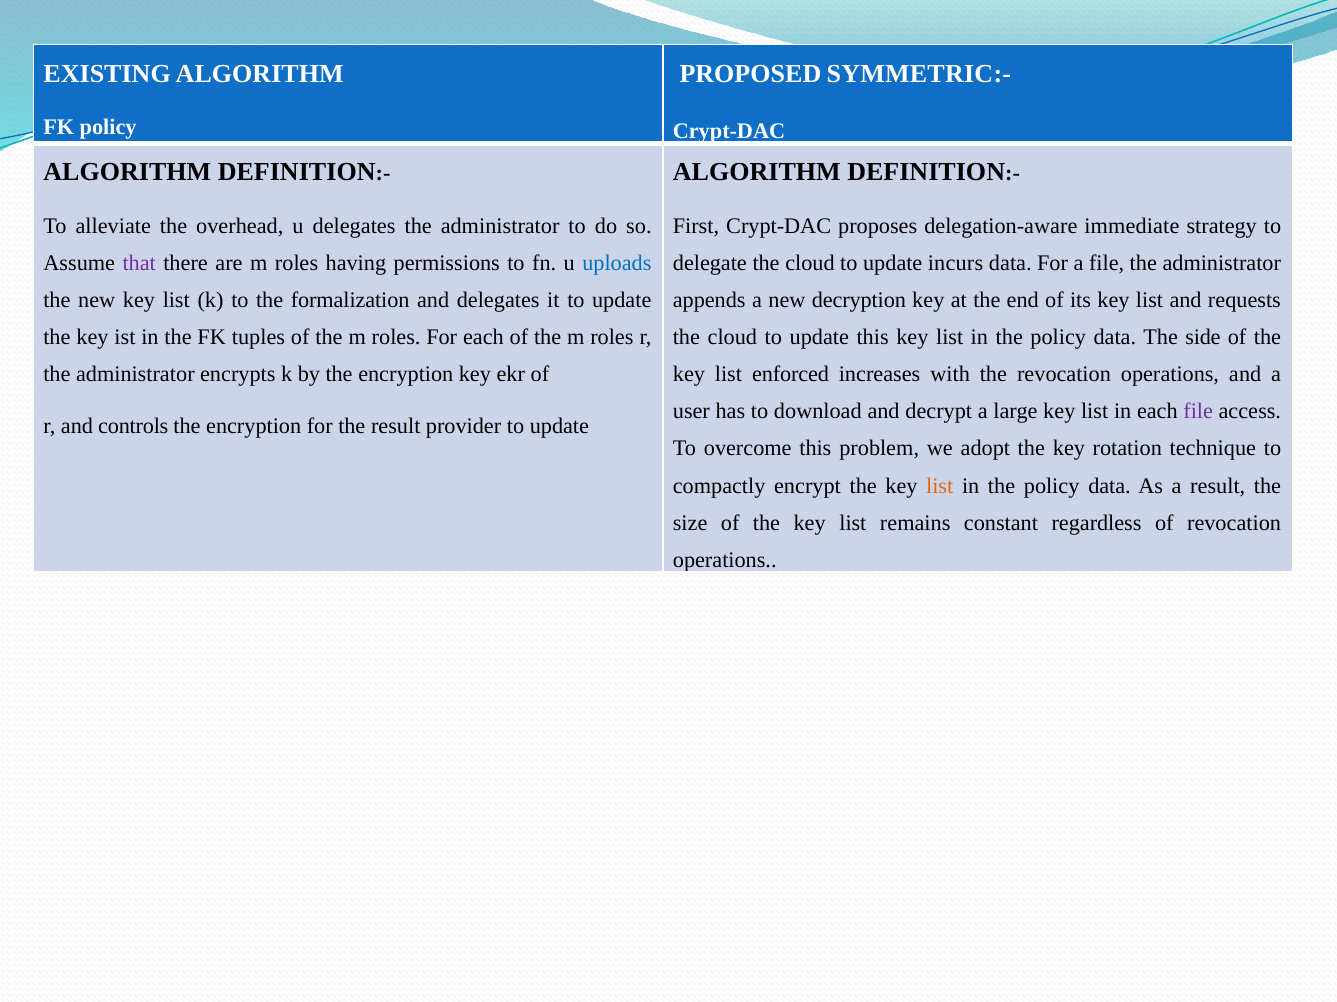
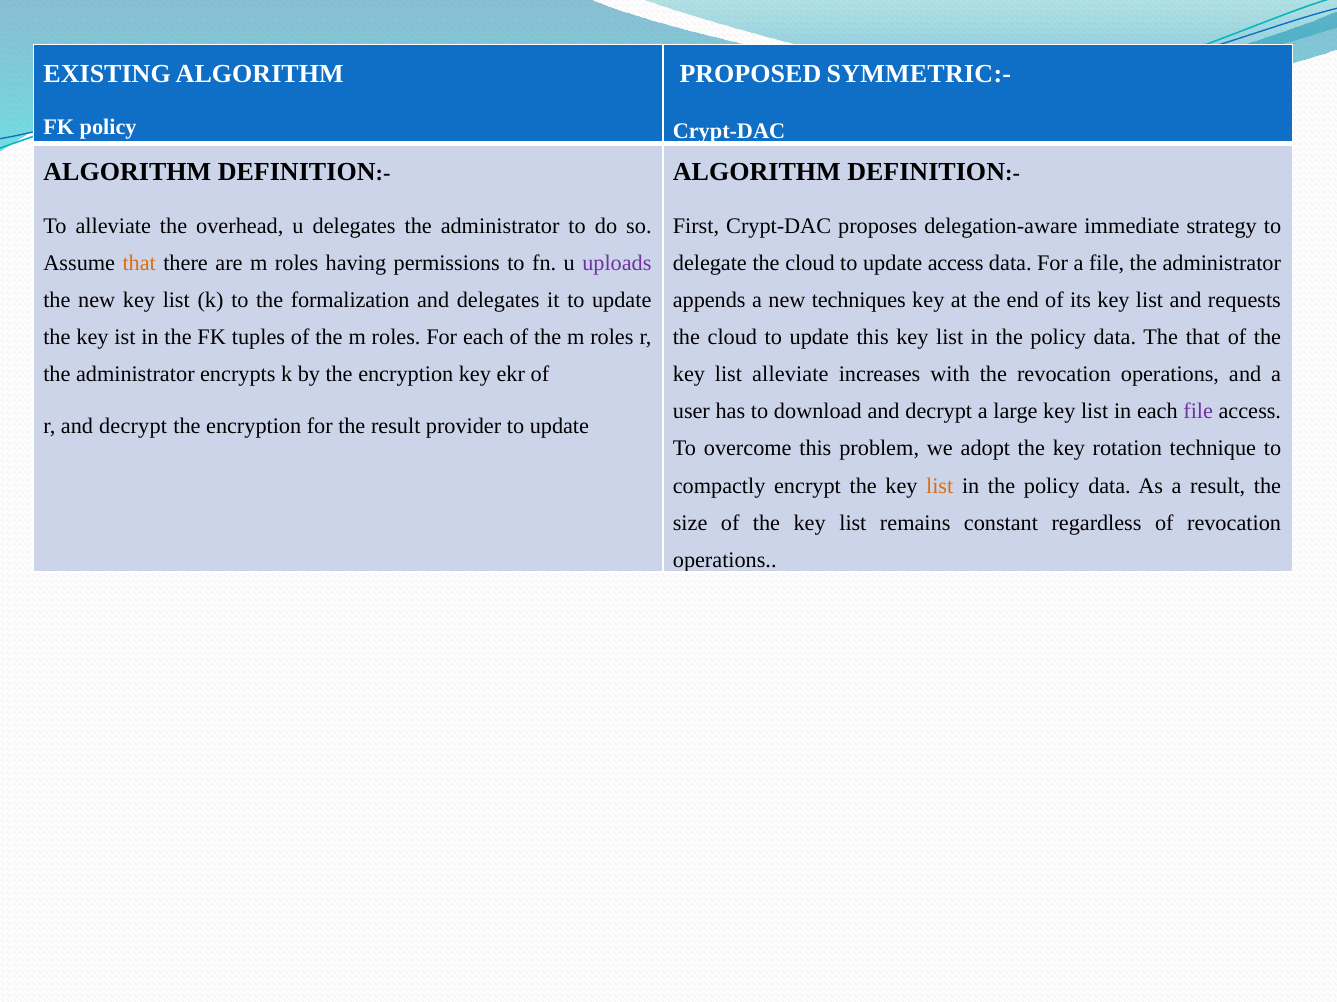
that colour: purple -> orange (139, 263)
uploads colour: blue -> purple (617, 263)
update incurs: incurs -> access (956, 263)
decryption: decryption -> techniques (859, 300)
The side: side -> that (1203, 338)
list enforced: enforced -> alleviate (790, 375)
r and controls: controls -> decrypt (133, 427)
